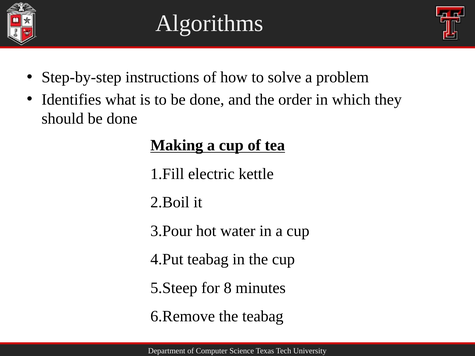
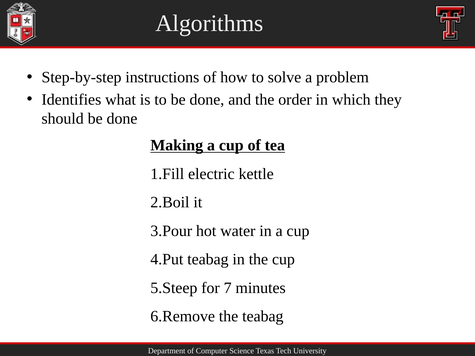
8: 8 -> 7 (228, 288)
